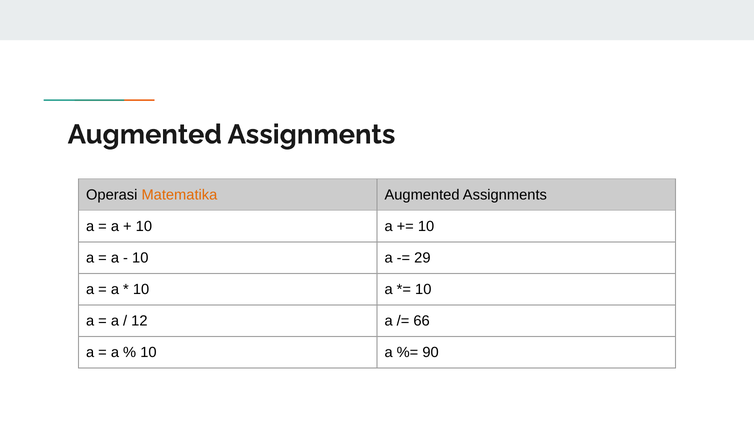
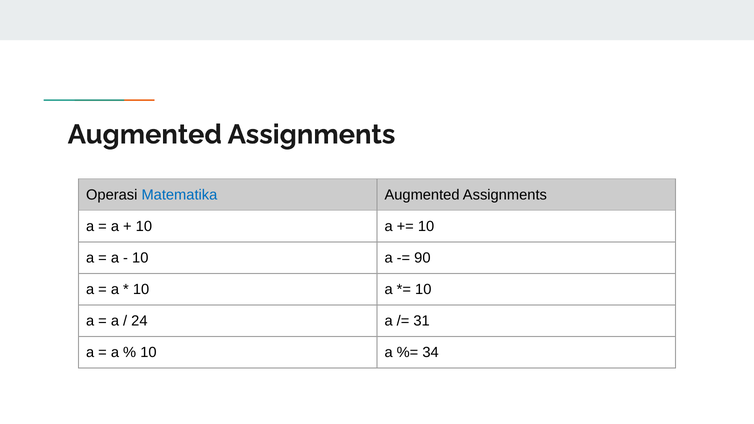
Matematika colour: orange -> blue (179, 195)
29: 29 -> 90 (422, 258)
12: 12 -> 24 (139, 321)
66: 66 -> 31 (422, 321)
90: 90 -> 34 (431, 353)
